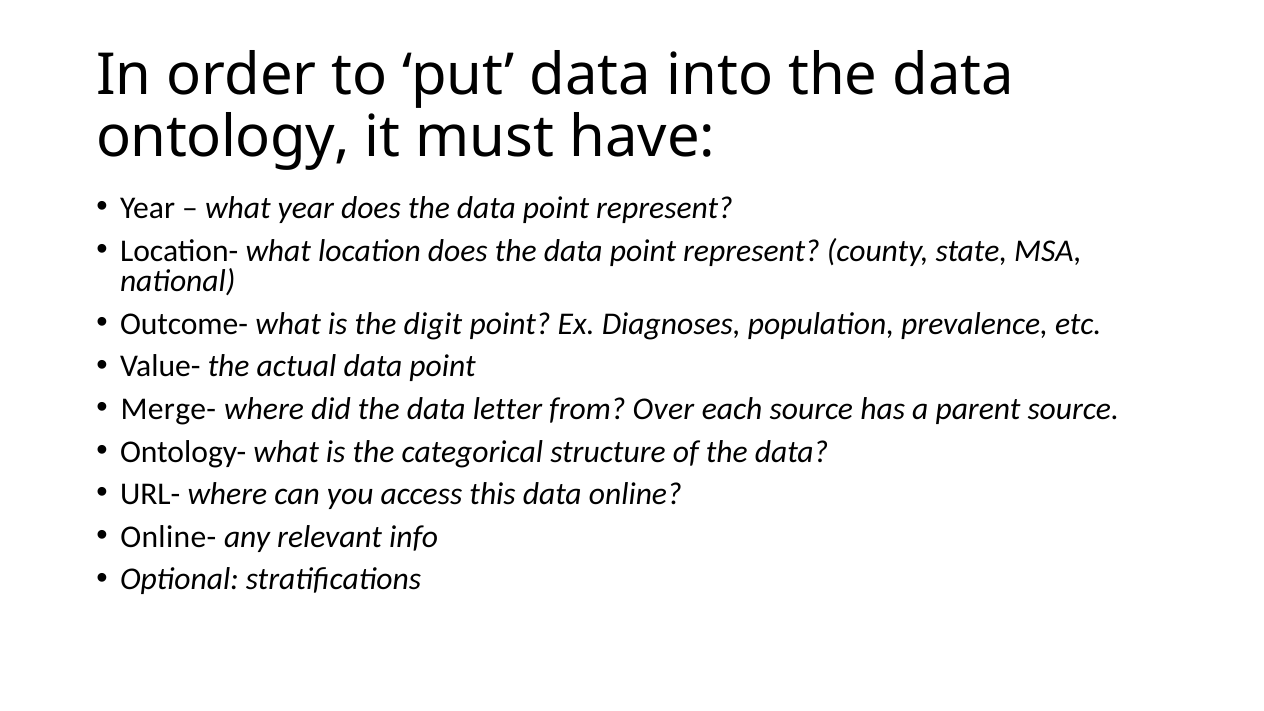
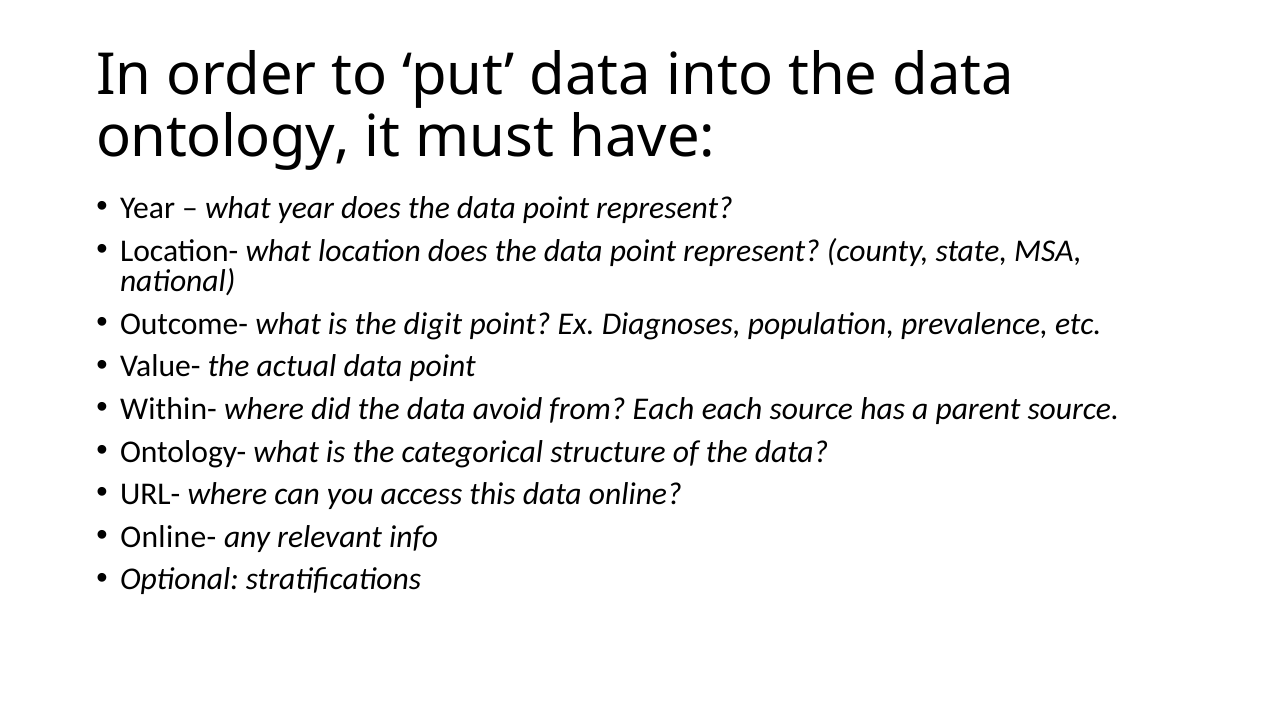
Merge-: Merge- -> Within- (168, 409)
letter: letter -> avoid (508, 409)
from Over: Over -> Each (664, 409)
